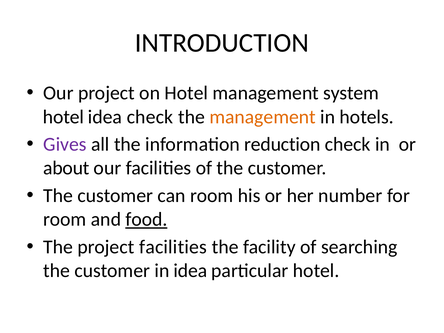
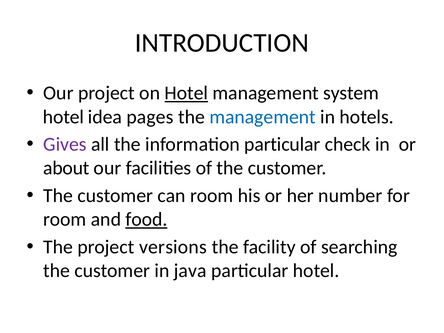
Hotel underline: none -> present (186, 93)
idea check: check -> pages (150, 117)
management colour: orange -> blue (263, 117)
information reduction: reduction -> particular (282, 144)
project facilities: facilities -> versions (173, 247)
in idea: idea -> java (190, 271)
